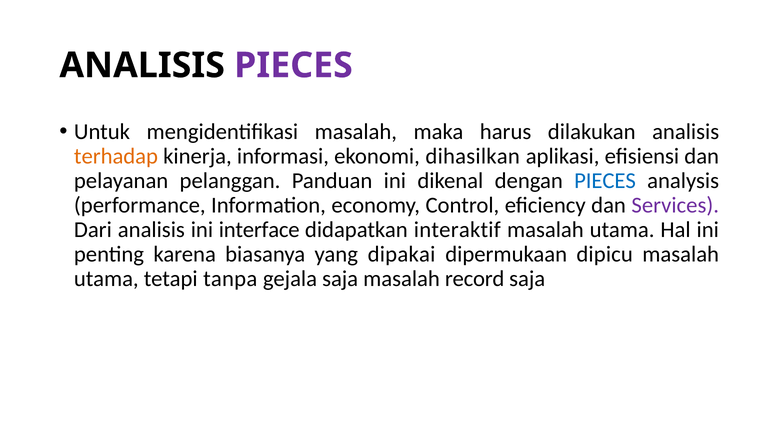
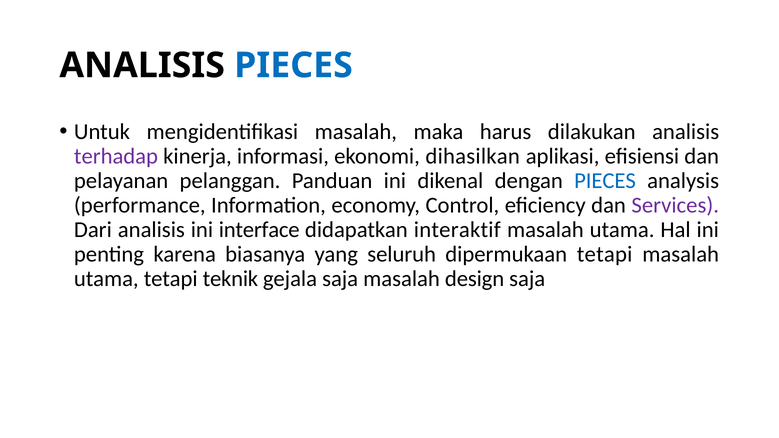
PIECES colour: purple -> blue (293, 65)
terhadap colour: orange -> purple (116, 156)
dipakai: dipakai -> seluruh (402, 254)
dipermukaan dipicu: dipicu -> tetapi (605, 254)
tanpa: tanpa -> teknik (230, 279)
record: record -> design (475, 279)
